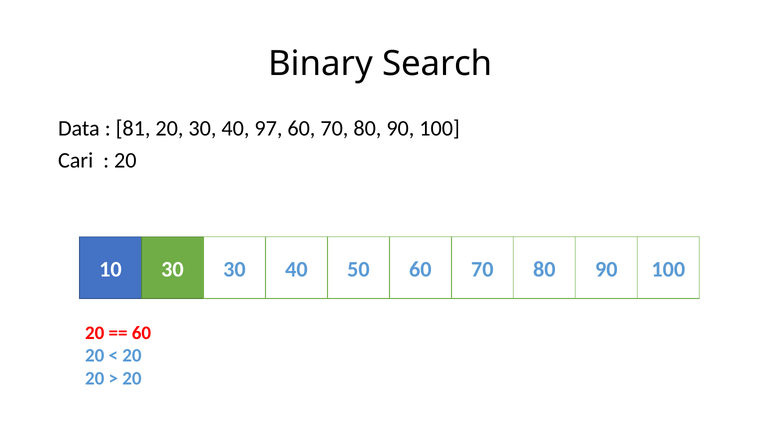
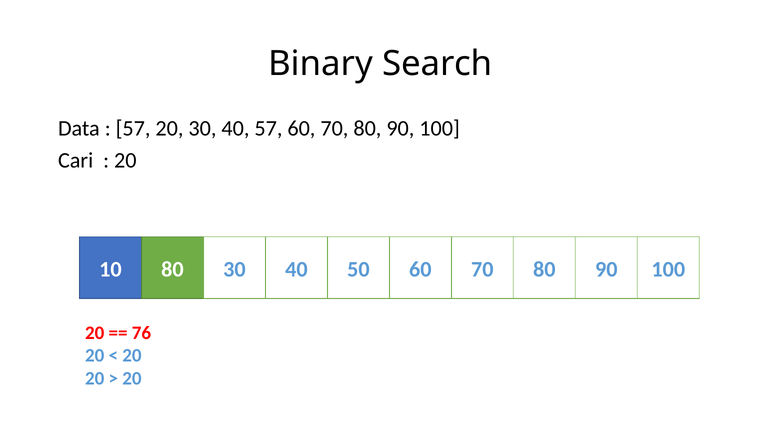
81: 81 -> 57 (133, 129)
40 97: 97 -> 57 (268, 129)
10 30: 30 -> 80 (172, 269)
60: 60 -> 76 (141, 333)
